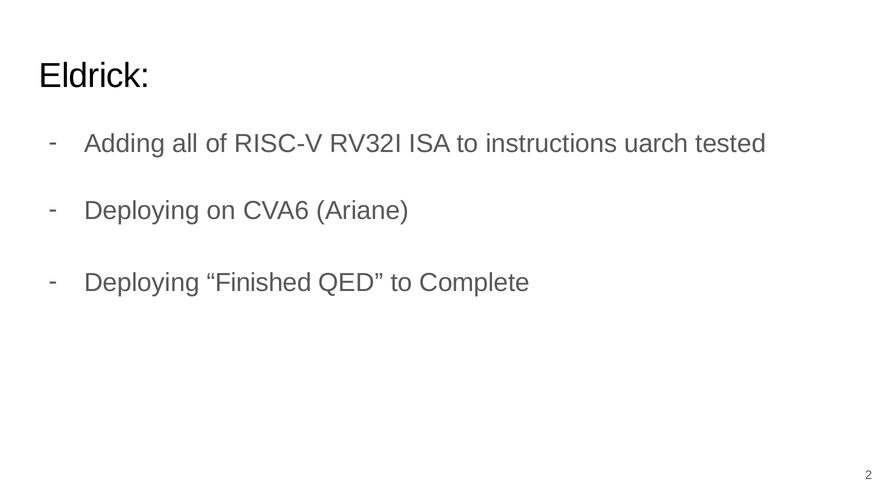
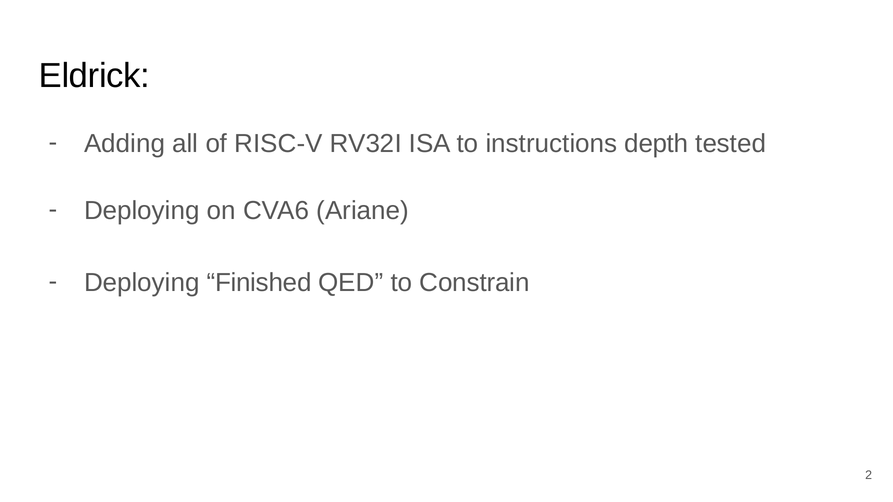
uarch: uarch -> depth (656, 144)
Complete: Complete -> Constrain (475, 283)
